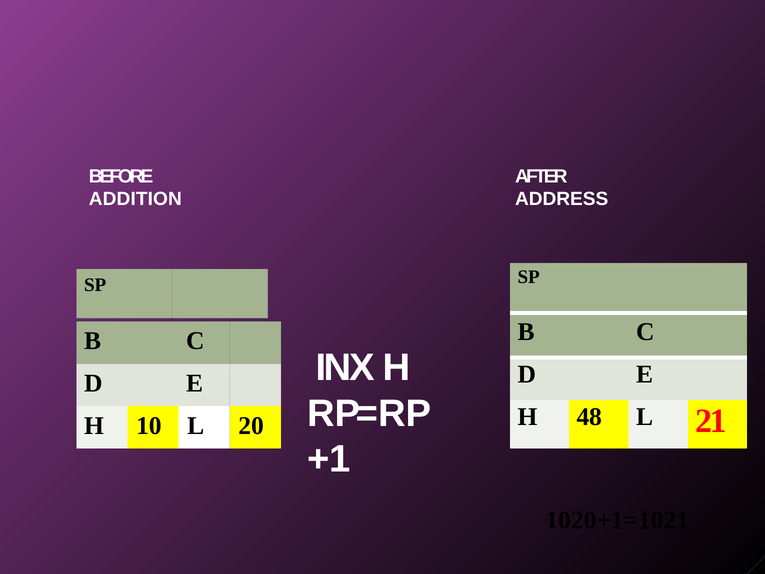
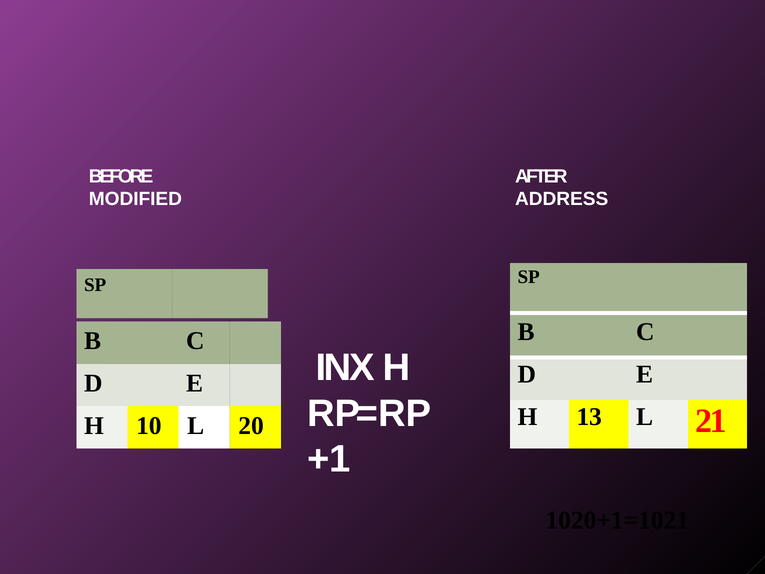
ADDITION: ADDITION -> MODIFIED (135, 199)
48: 48 -> 13 (589, 417)
